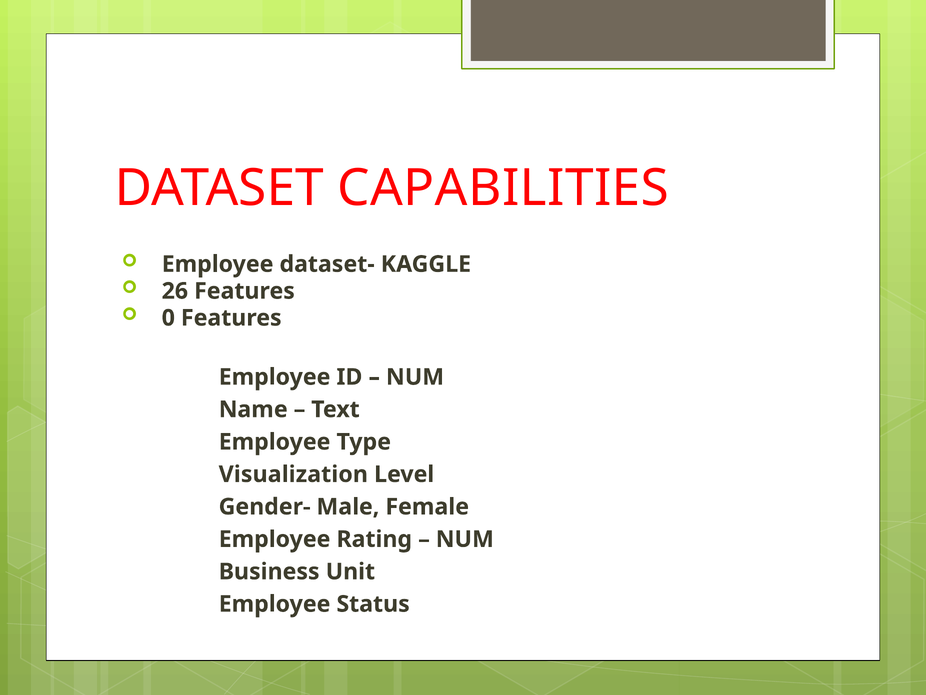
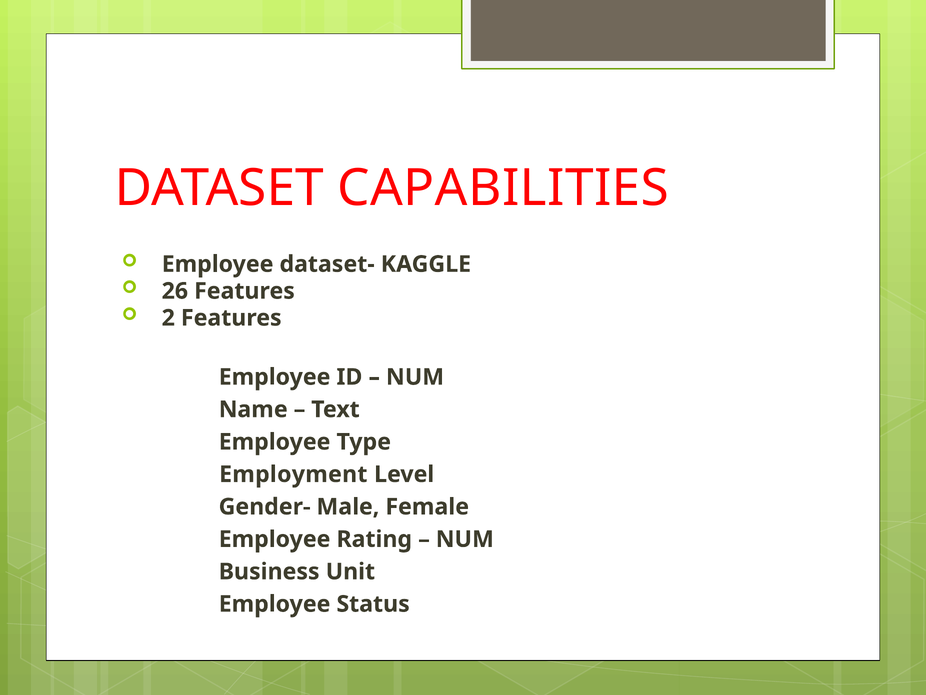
0: 0 -> 2 (168, 318)
Visualization: Visualization -> Employment (293, 474)
